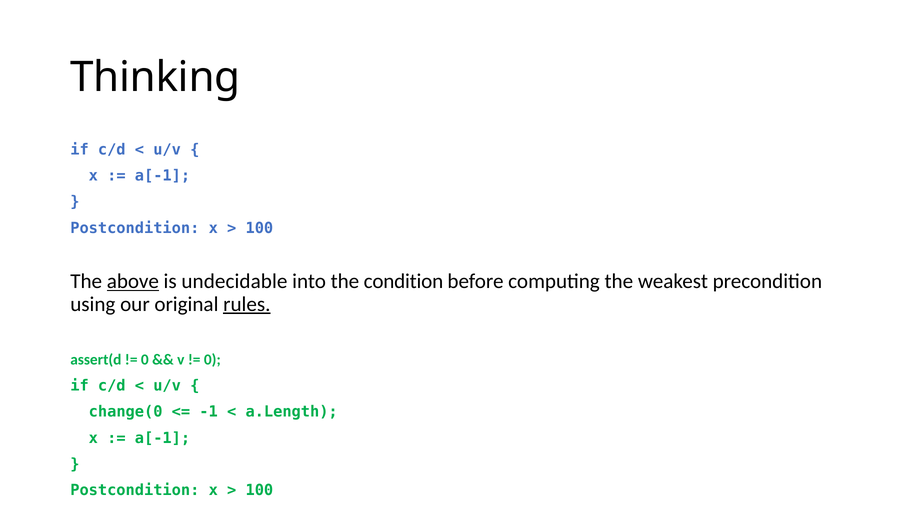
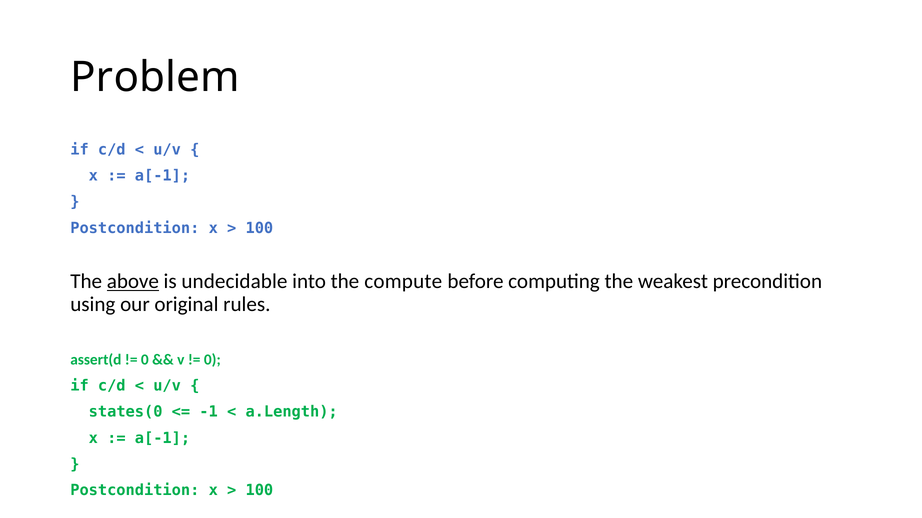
Thinking: Thinking -> Problem (155, 77)
condition: condition -> compute (403, 282)
rules underline: present -> none (247, 304)
change(0: change(0 -> states(0 (126, 412)
